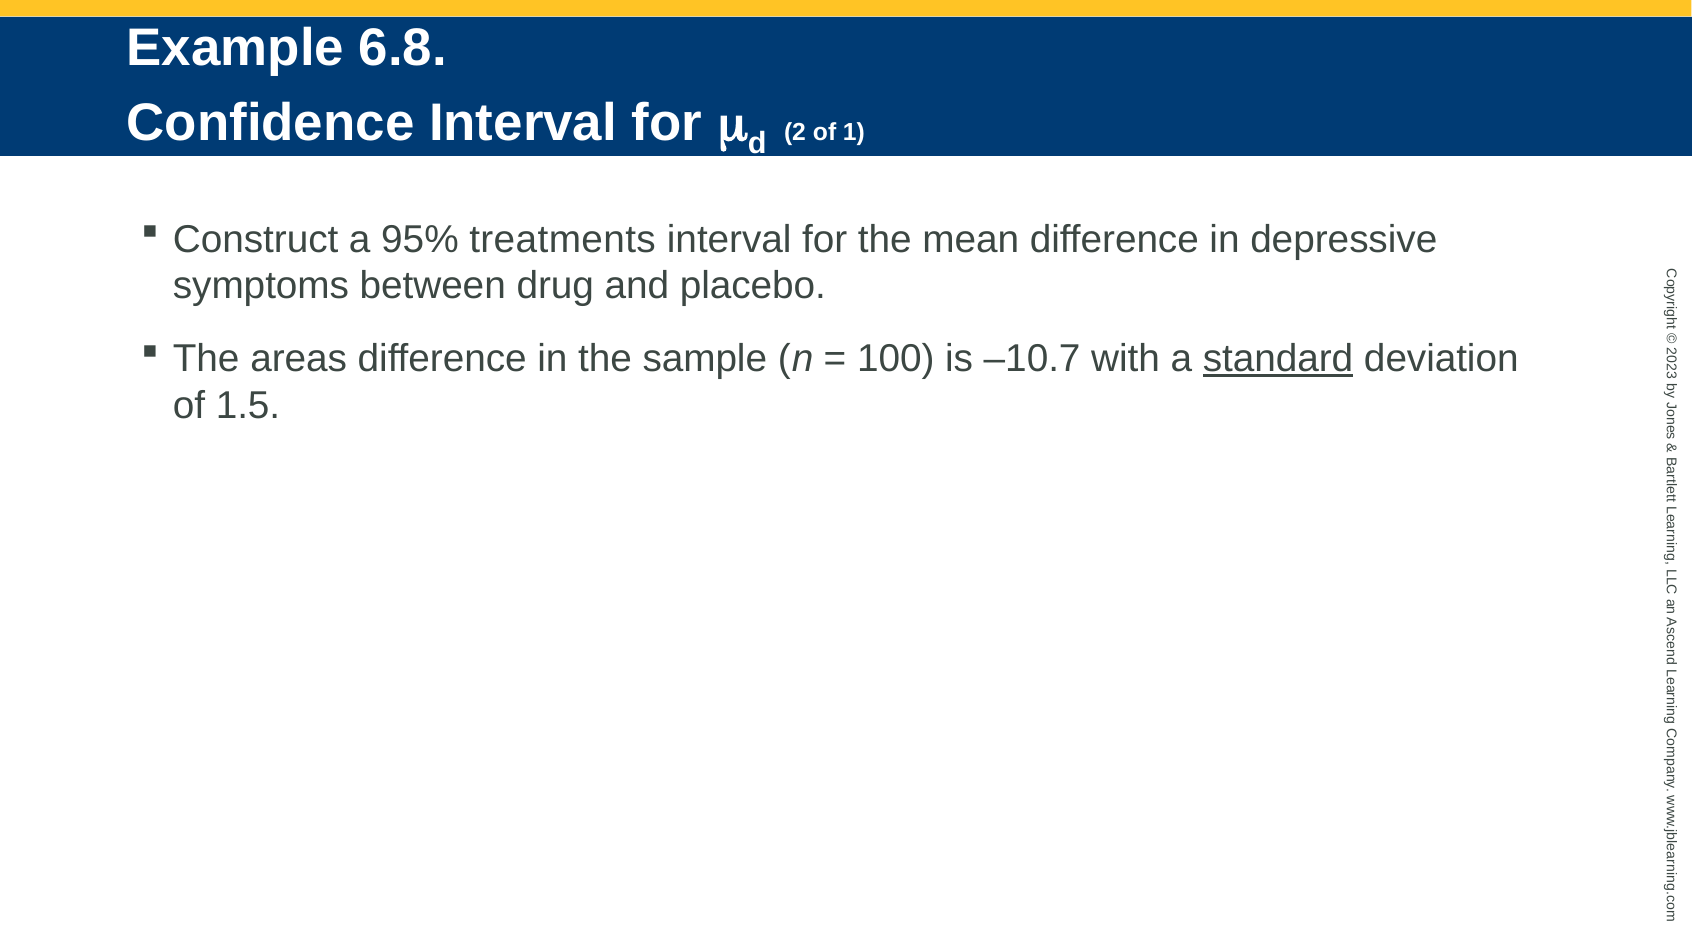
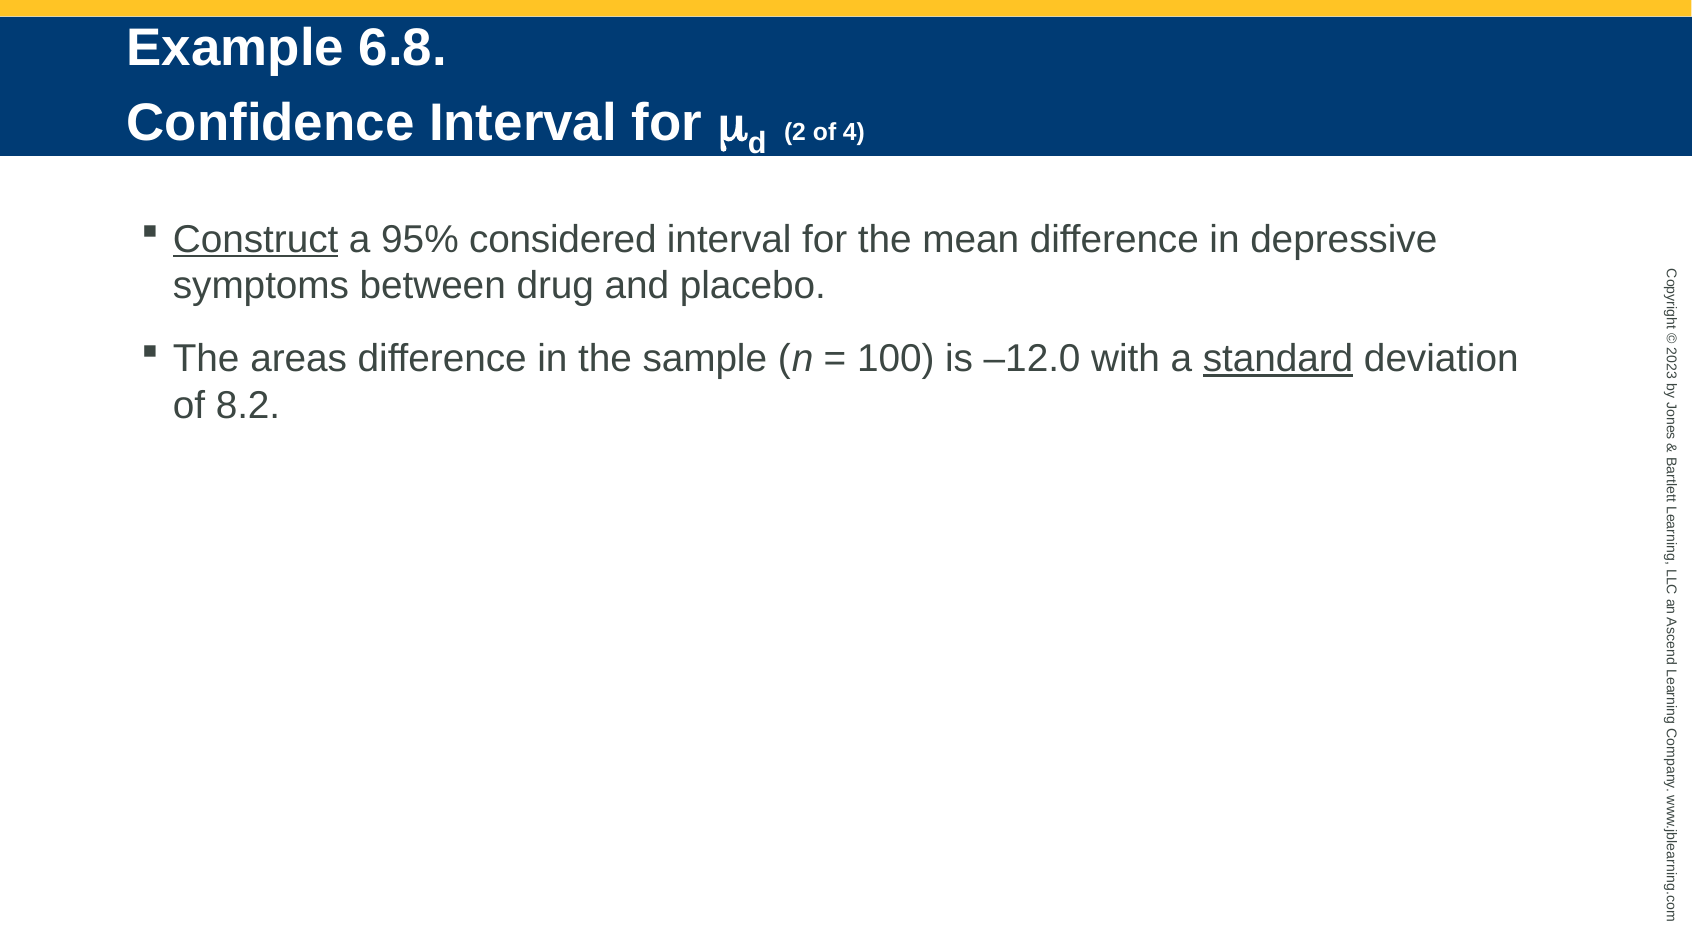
1: 1 -> 4 (854, 132)
Construct underline: none -> present (256, 239)
treatments: treatments -> considered (563, 239)
–10.7: –10.7 -> –12.0 (1032, 359)
1.5: 1.5 -> 8.2 (248, 405)
